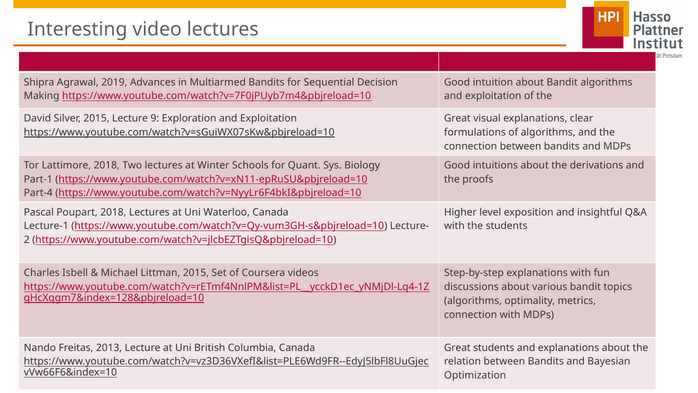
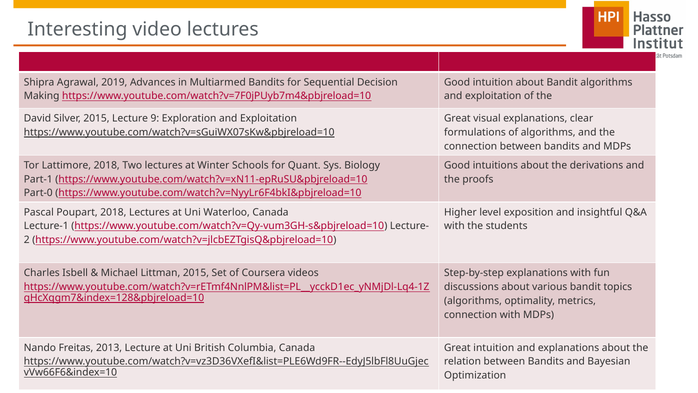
Part-4: Part-4 -> Part-0 (38, 193)
Great students: students -> intuition (494, 347)
